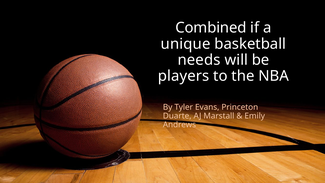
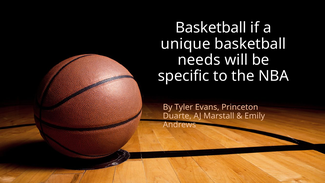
Combined: Combined -> Basketball (211, 28)
players: players -> specific (184, 76)
